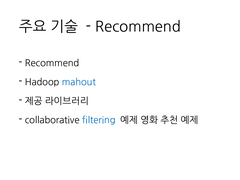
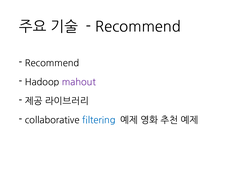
mahout colour: blue -> purple (79, 82)
